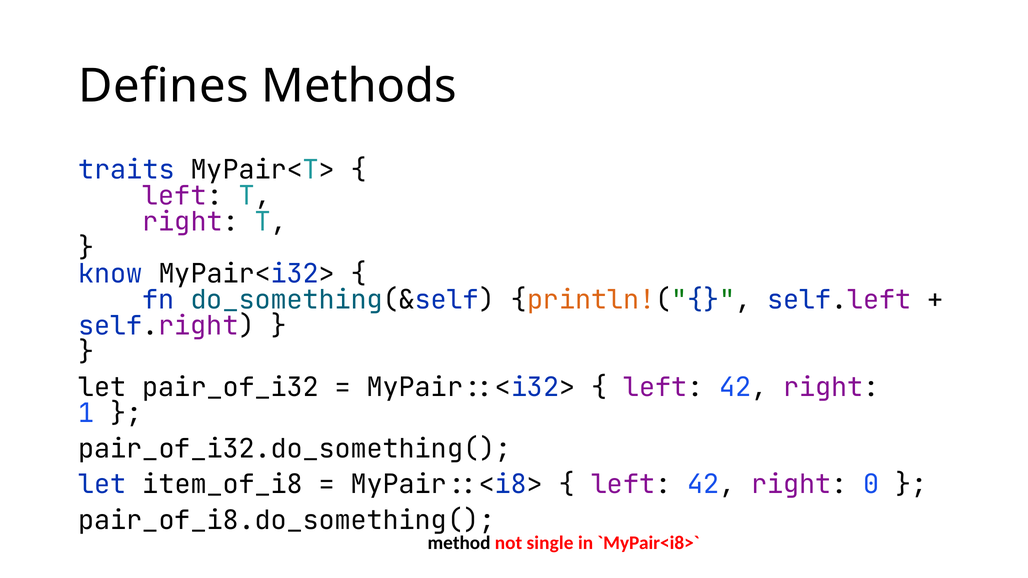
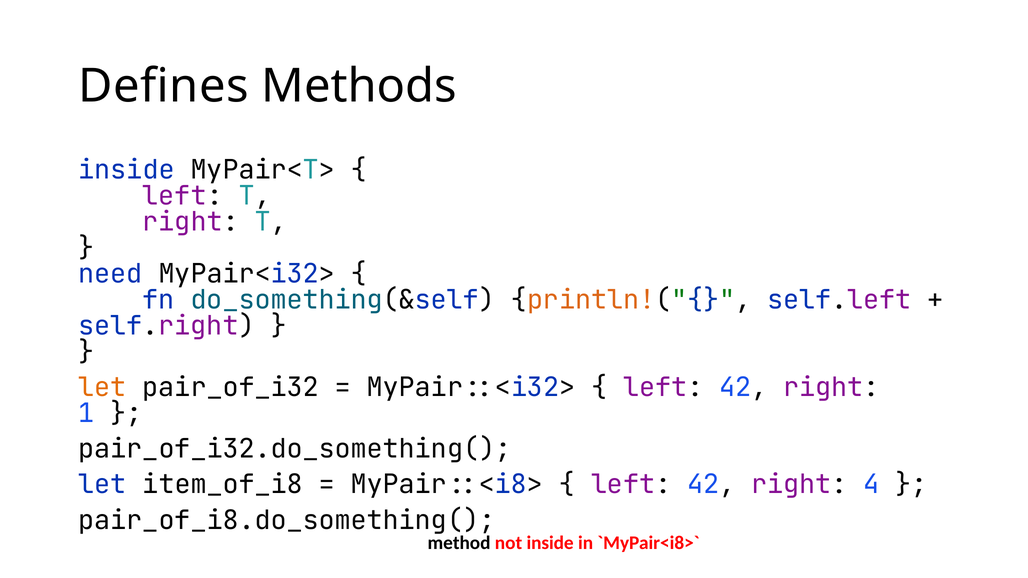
traits: traits -> inside (127, 170)
know: know -> need (110, 274)
let colour: black -> orange (102, 387)
0: 0 -> 4 (871, 485)
not single: single -> inside (550, 543)
